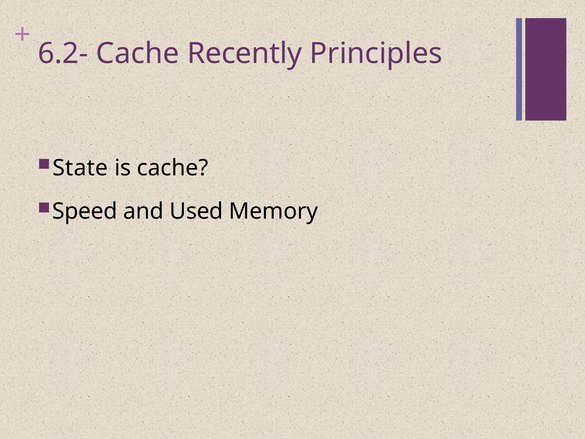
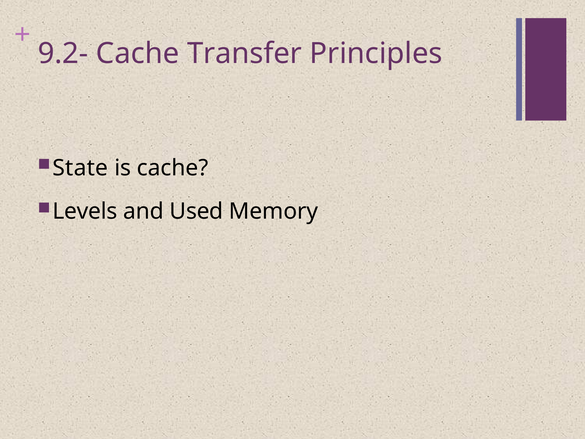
6.2-: 6.2- -> 9.2- (63, 53)
Recently: Recently -> Transfer (245, 53)
Speed: Speed -> Levels (85, 211)
